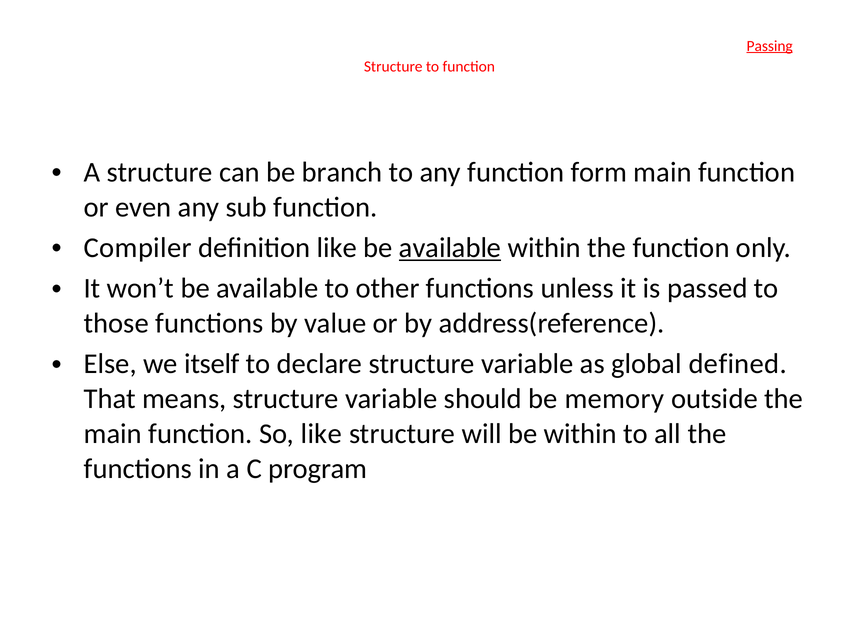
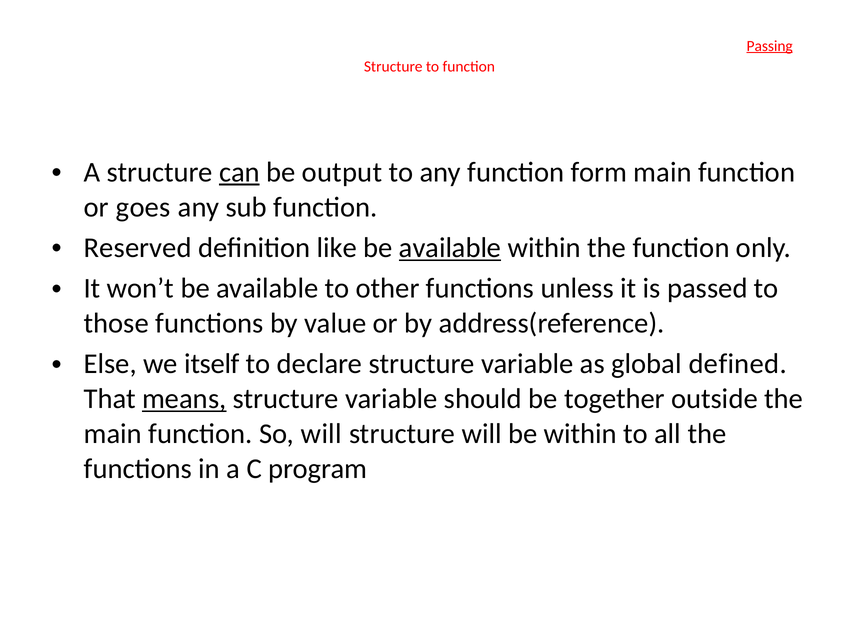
can underline: none -> present (239, 172)
branch: branch -> output (342, 172)
even: even -> goes (143, 207)
Compiler: Compiler -> Reserved (138, 248)
means underline: none -> present (184, 399)
memory: memory -> together (614, 399)
So like: like -> will (321, 434)
